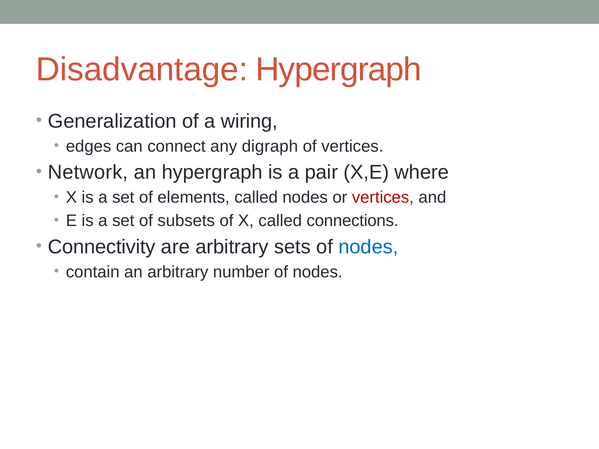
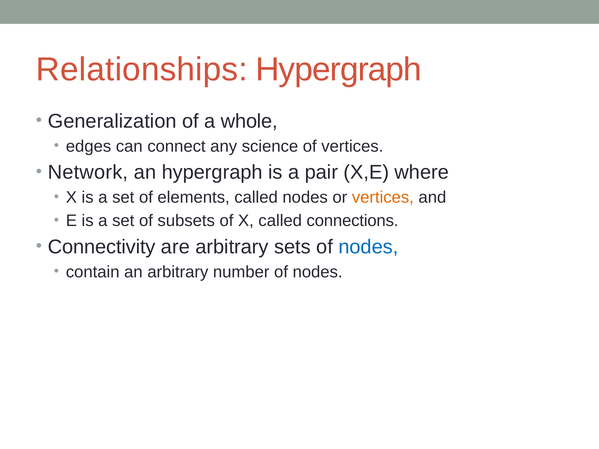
Disadvantage: Disadvantage -> Relationships (142, 70)
wiring: wiring -> whole (249, 121)
digraph: digraph -> science (270, 146)
vertices colour: red -> orange (383, 198)
